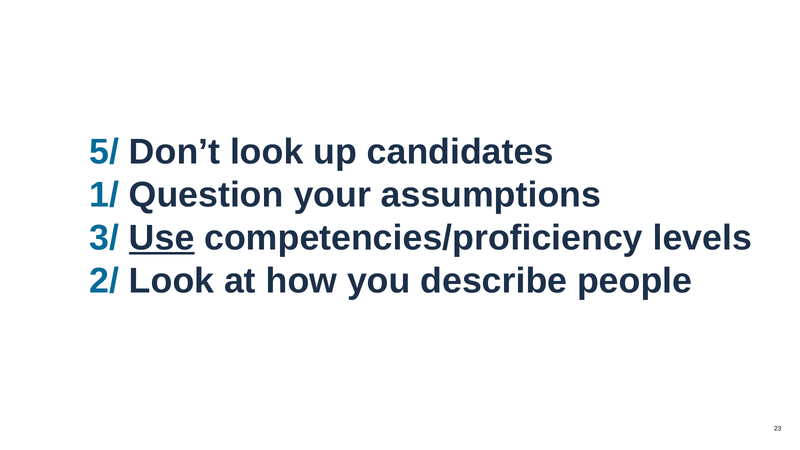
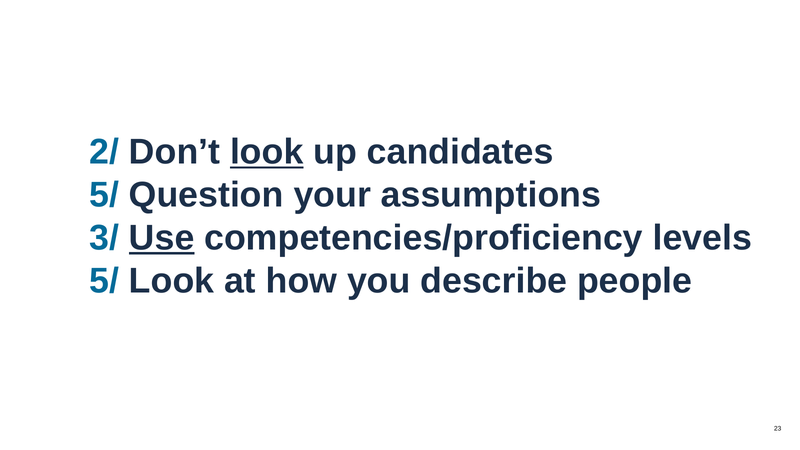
5/: 5/ -> 2/ (104, 152)
look underline: none -> present (267, 152)
1/: 1/ -> 5/ (104, 195)
2/: 2/ -> 5/ (104, 281)
